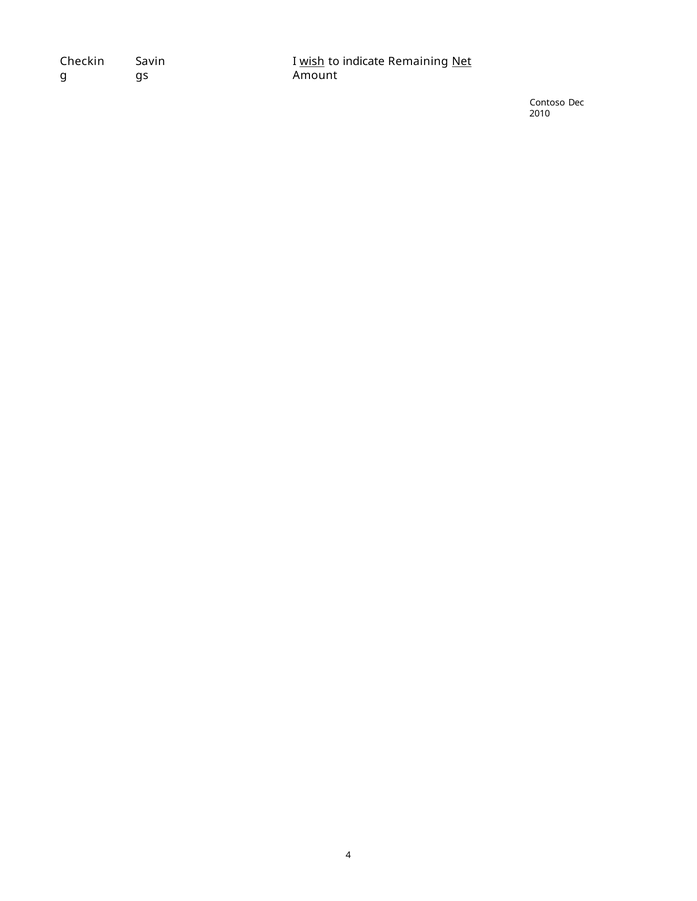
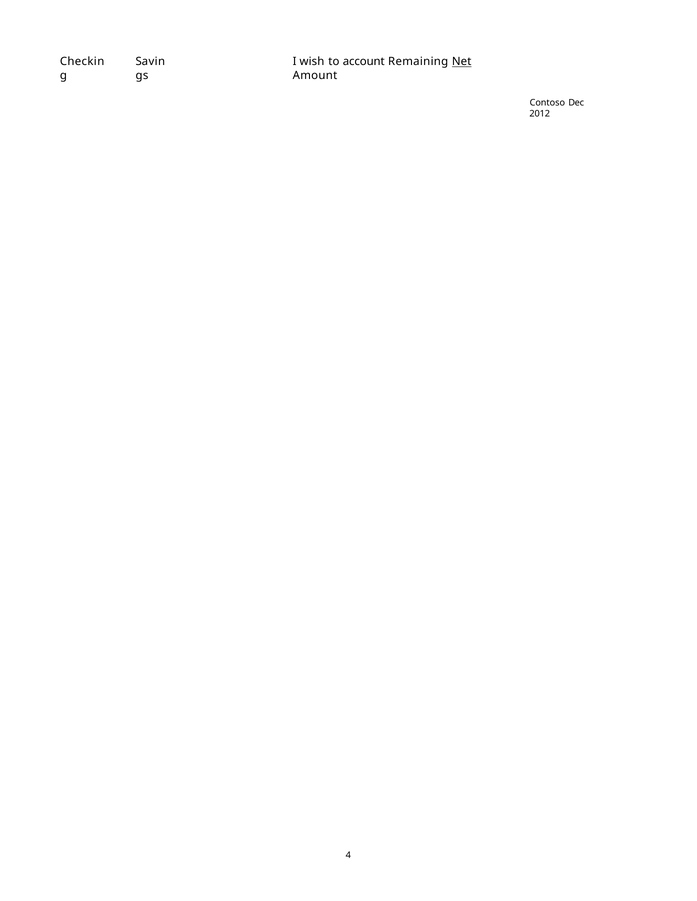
wish underline: present -> none (312, 62)
indicate: indicate -> account (364, 62)
2010: 2010 -> 2012 (540, 114)
